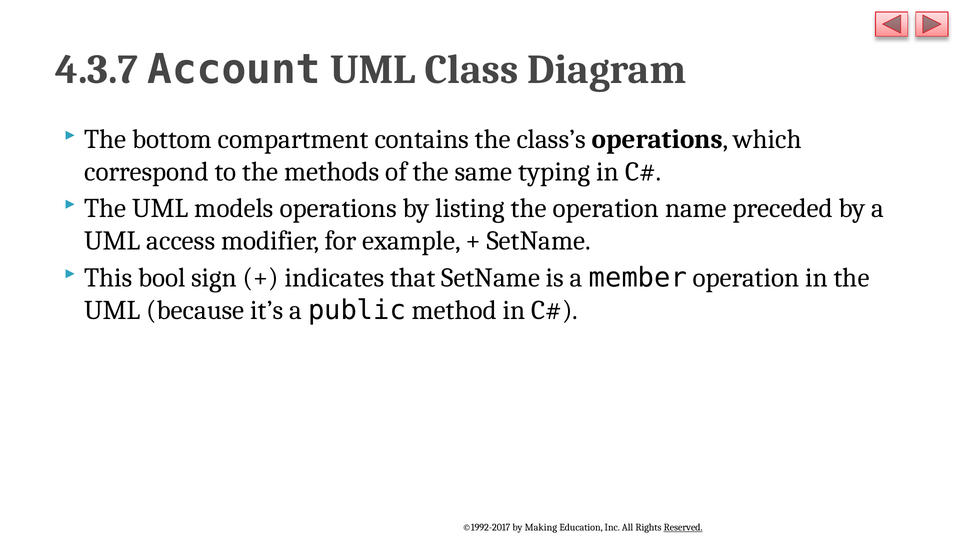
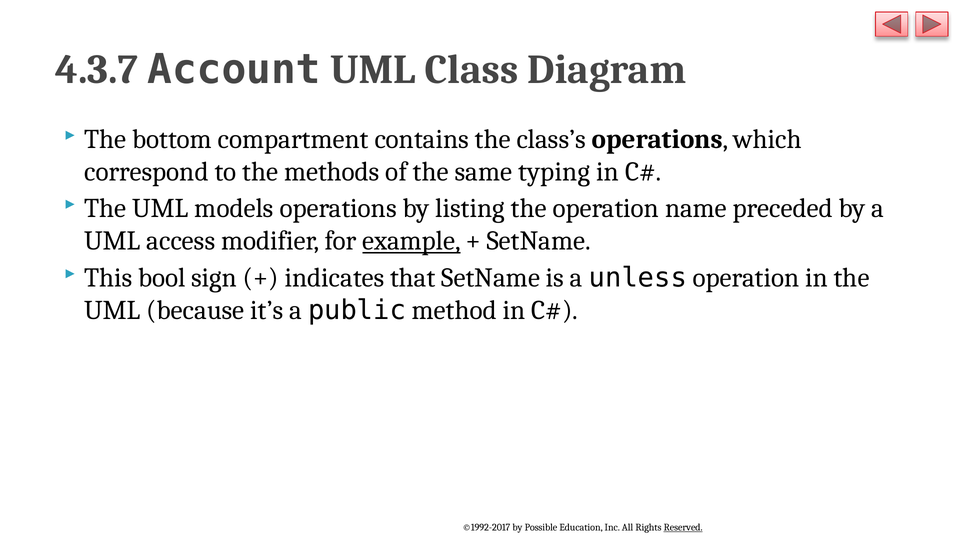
example underline: none -> present (412, 241)
member: member -> unless (638, 277)
Making: Making -> Possible (541, 527)
